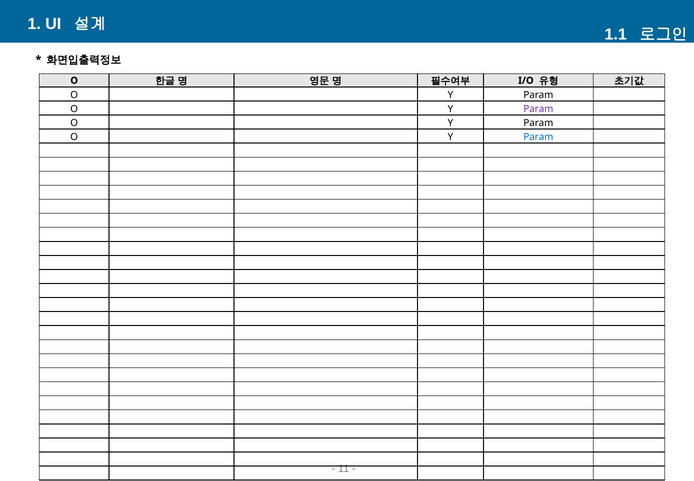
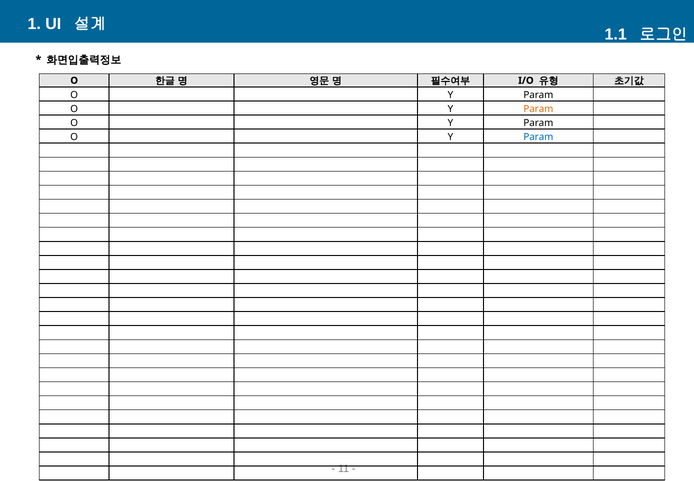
Param colour: purple -> orange (538, 109)
